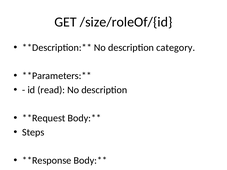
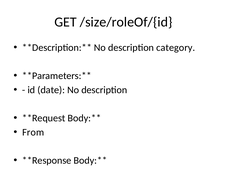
read: read -> date (51, 90)
Steps: Steps -> From (33, 132)
